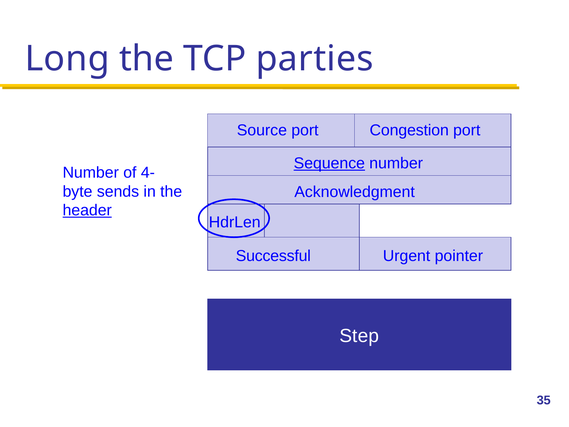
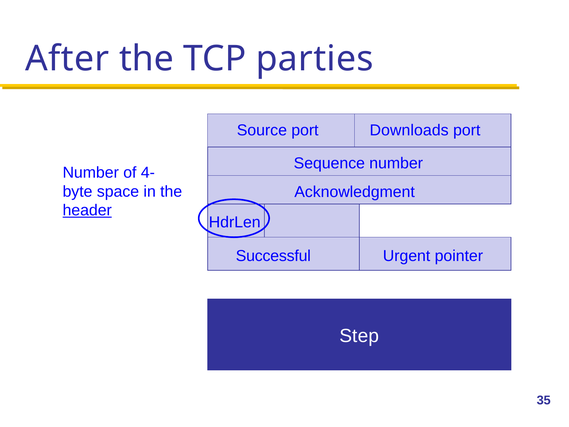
Long: Long -> After (67, 59)
Congestion: Congestion -> Downloads (409, 130)
Sequence underline: present -> none (329, 163)
sends: sends -> space (118, 191)
